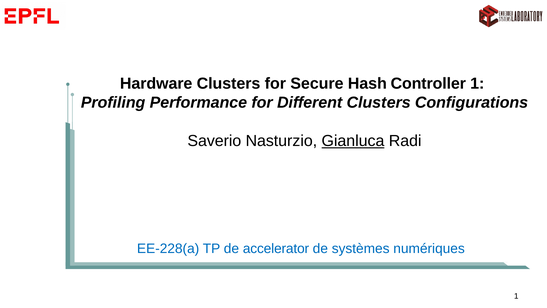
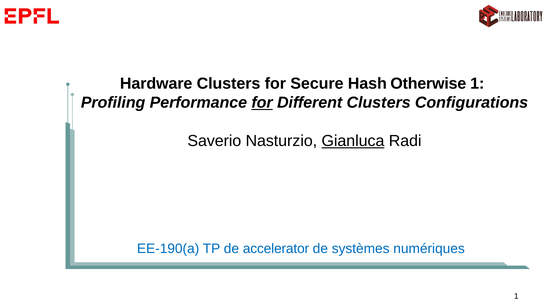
Controller: Controller -> Otherwise (428, 83)
for underline: none -> present (262, 103)
EE-228(a: EE-228(a -> EE-190(a (168, 249)
